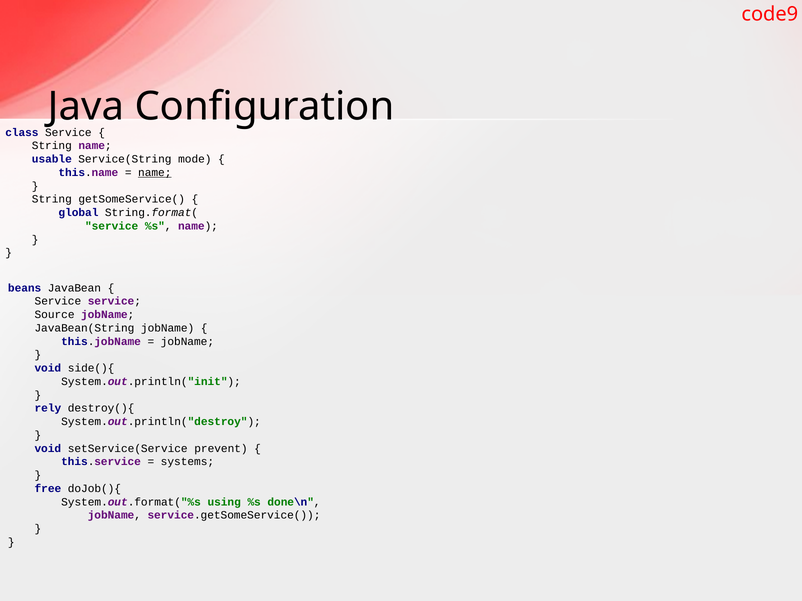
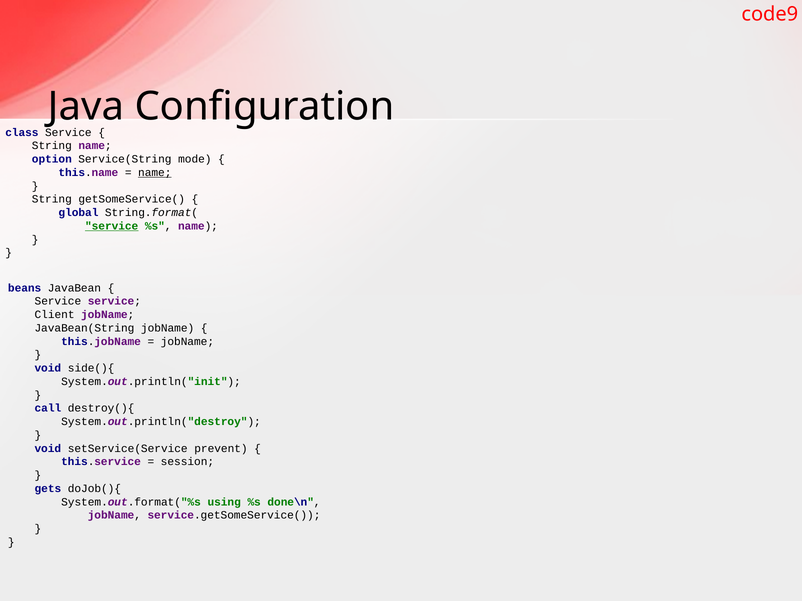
usable: usable -> option (52, 159)
service underline: none -> present (112, 226)
Source: Source -> Client (55, 315)
rely: rely -> call (48, 409)
systems: systems -> session (187, 462)
free: free -> gets (48, 489)
